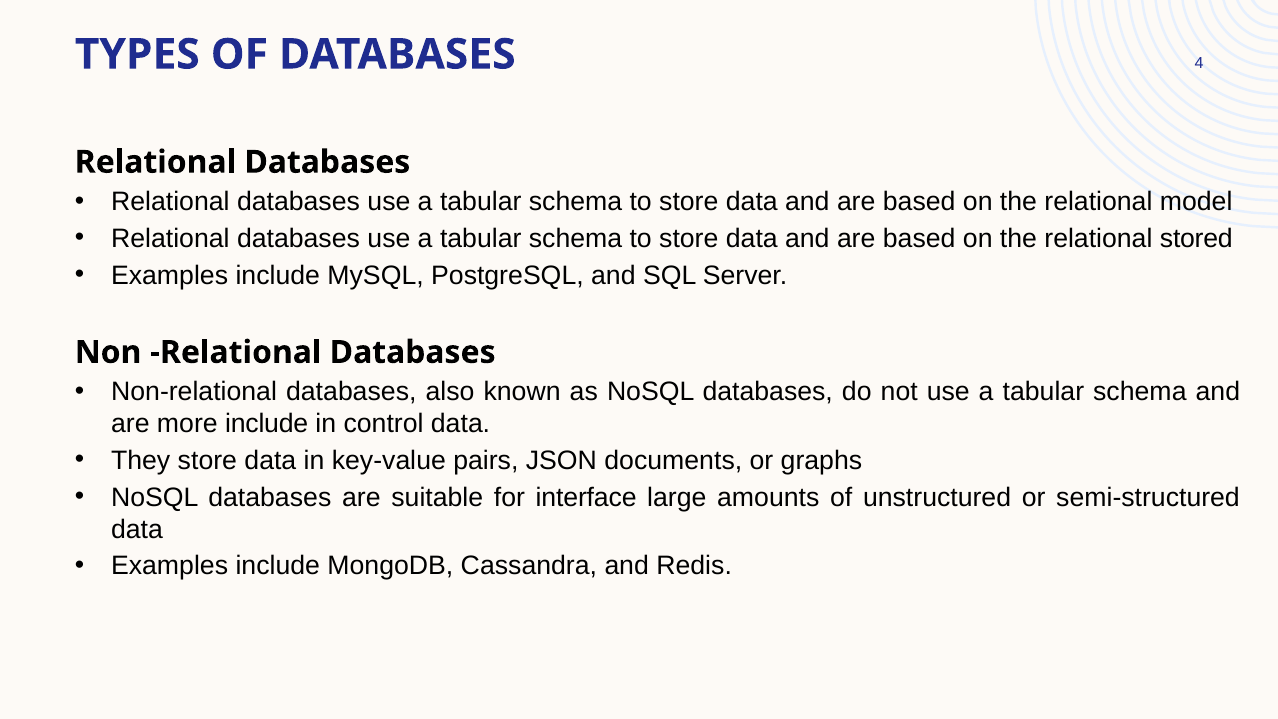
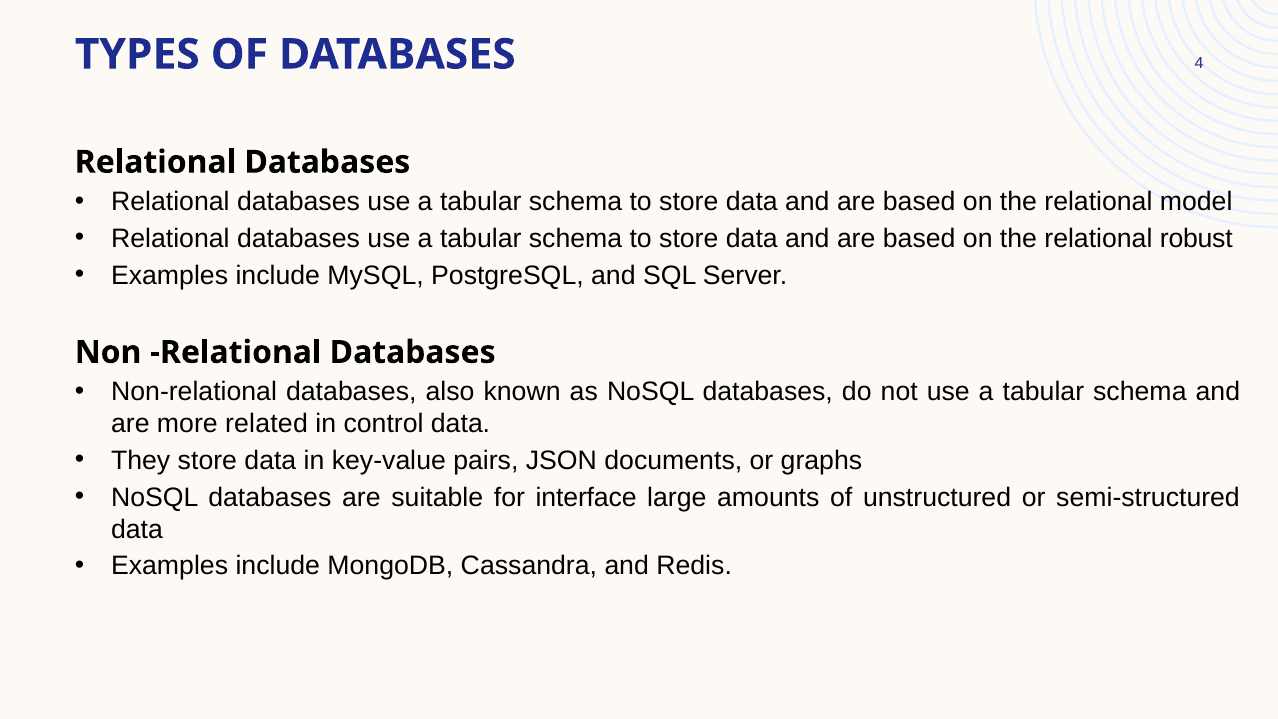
stored: stored -> robust (1196, 238)
more include: include -> related (266, 424)
